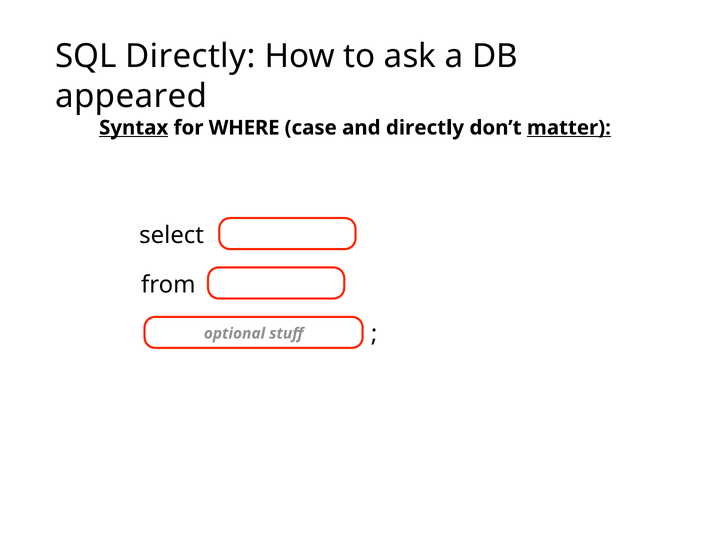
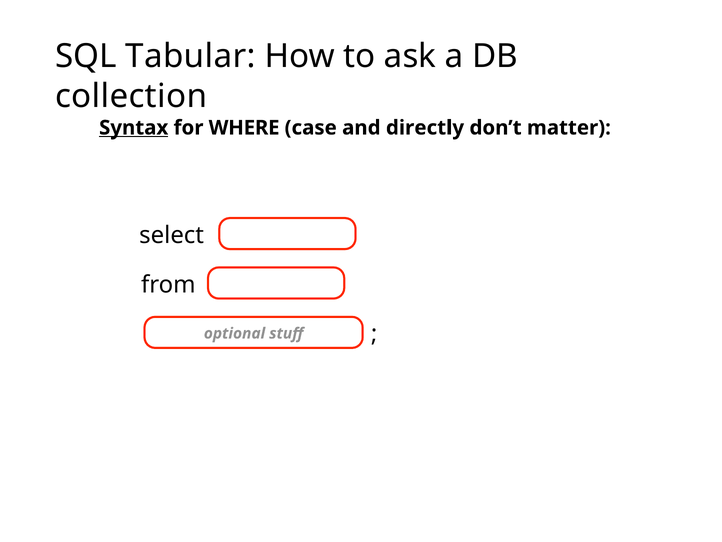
SQL Directly: Directly -> Tabular (190, 56)
appeared: appeared -> collection (131, 96)
matter underline: present -> none (569, 128)
